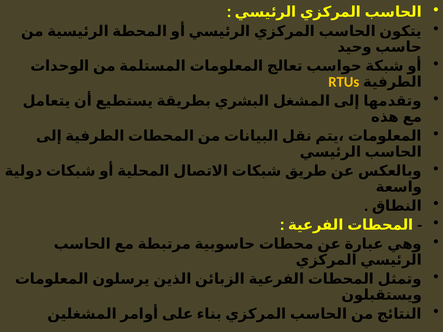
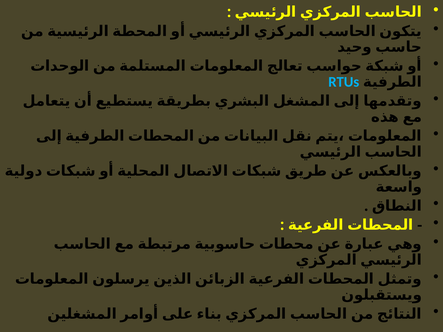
RTUs colour: yellow -> light blue (344, 82)
